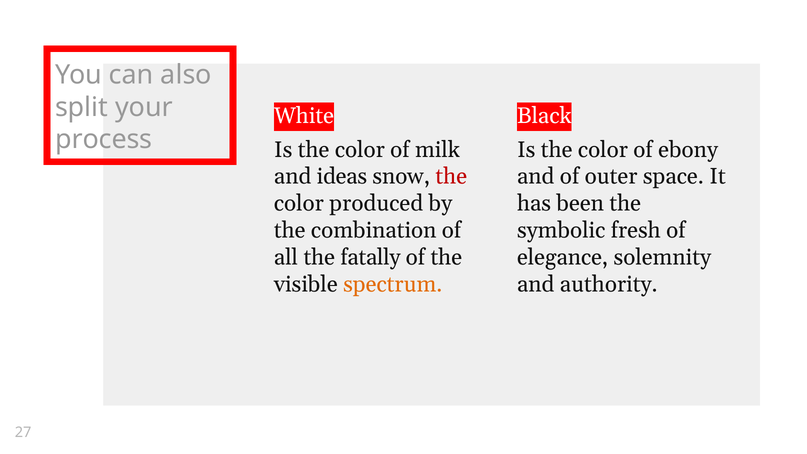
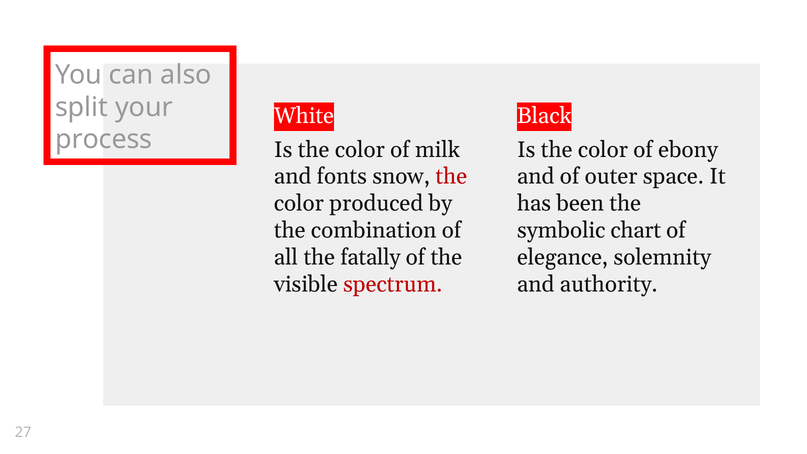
ideas: ideas -> fonts (342, 177)
fresh: fresh -> chart (636, 230)
spectrum colour: orange -> red (393, 284)
